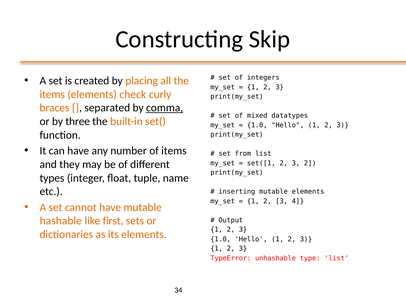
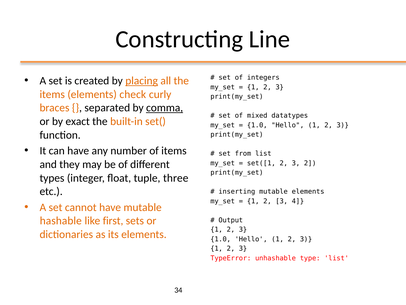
Skip: Skip -> Line (269, 39)
placing underline: none -> present (142, 81)
three: three -> exact (78, 121)
name: name -> three (176, 178)
